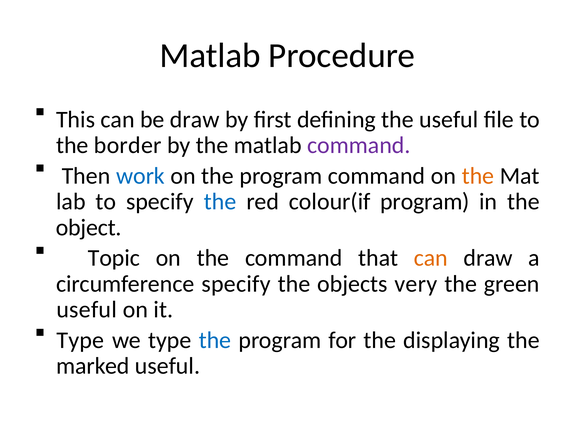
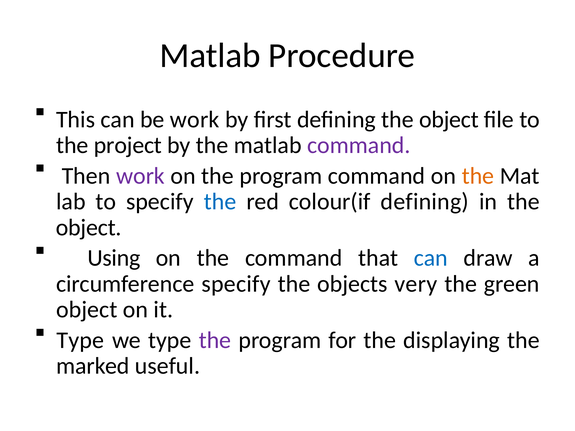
be draw: draw -> work (195, 120)
defining the useful: useful -> object (449, 120)
border: border -> project (128, 145)
work colour: blue -> purple (140, 176)
colour(if program: program -> defining (425, 202)
Topic: Topic -> Using (114, 258)
can colour: orange -> blue (431, 258)
useful: useful -> object (87, 310)
the colour: blue -> purple (215, 340)
